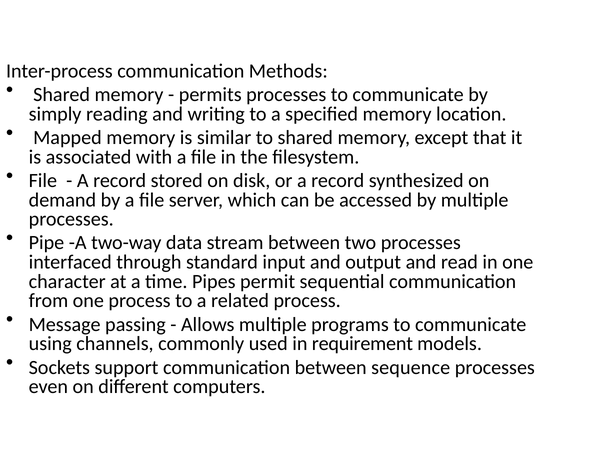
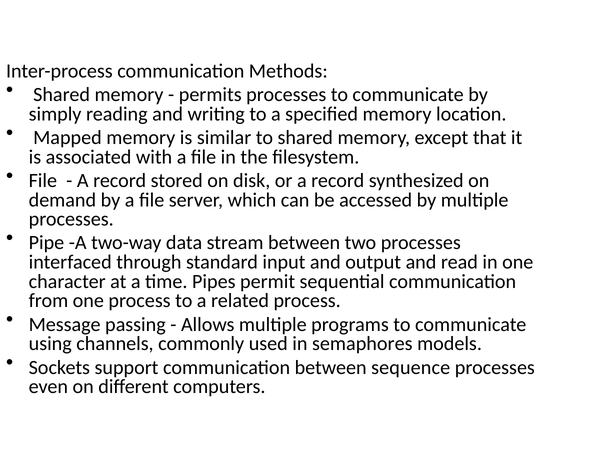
requirement: requirement -> semaphores (362, 344)
